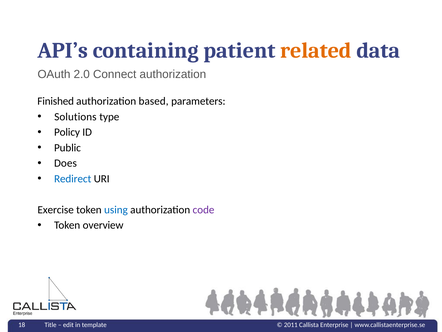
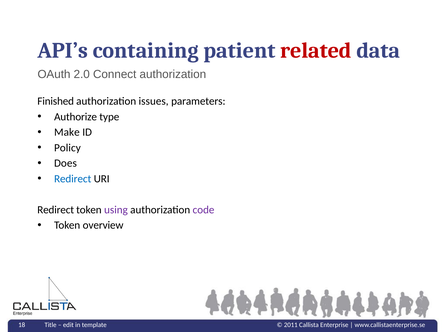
related colour: orange -> red (316, 50)
based: based -> issues (154, 101)
Solutions: Solutions -> Authorize (76, 117)
Policy: Policy -> Make (67, 132)
Public: Public -> Policy (67, 148)
Exercise: Exercise -> Redirect (56, 209)
using colour: blue -> purple (116, 209)
